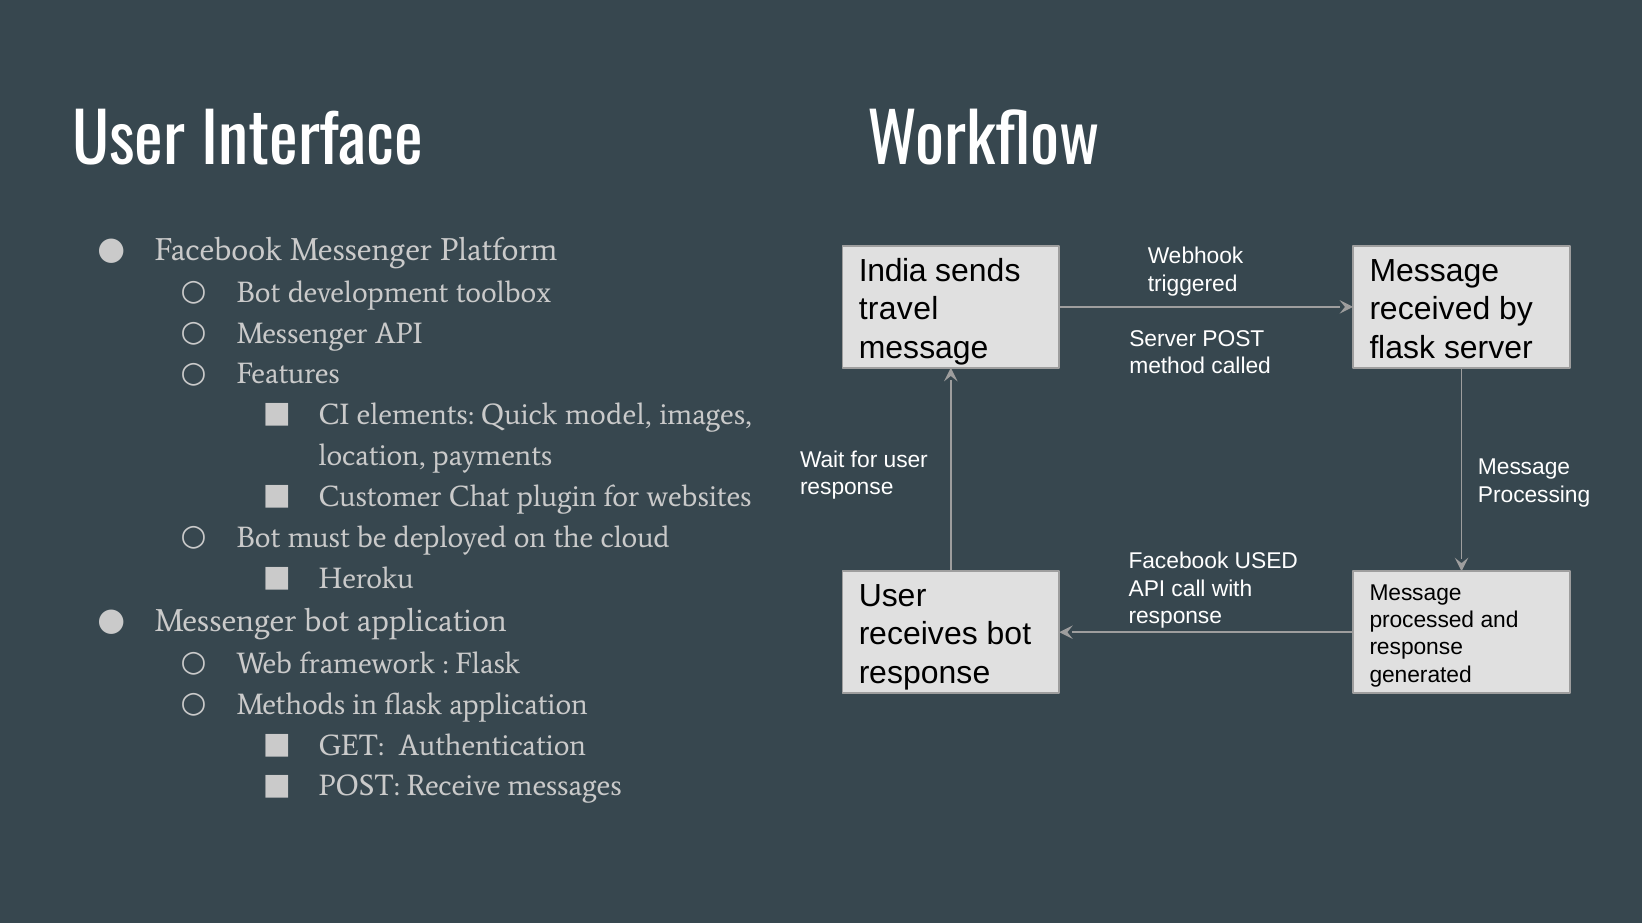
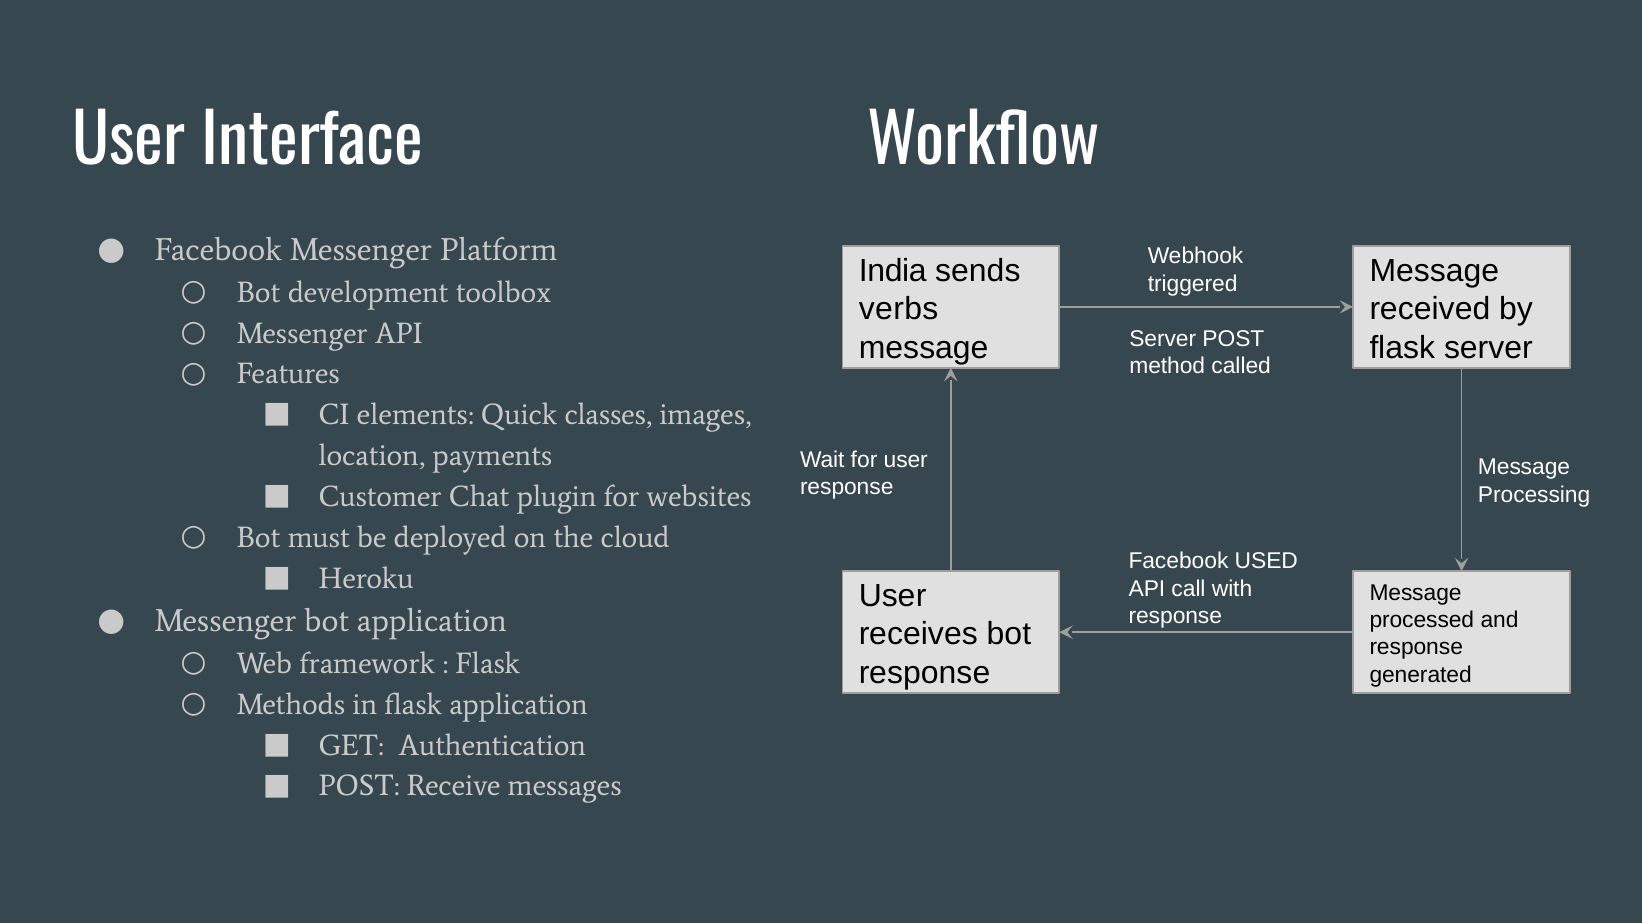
travel: travel -> verbs (899, 309)
model: model -> classes (608, 415)
